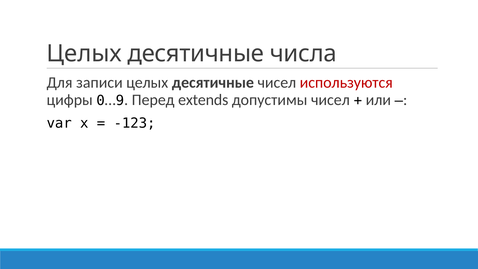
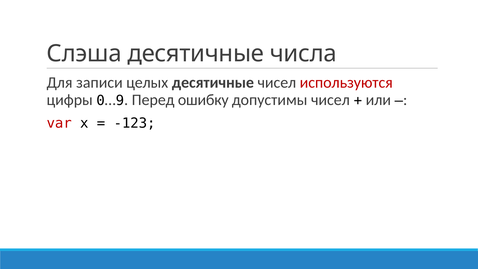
Целых: Целых -> Слэша (84, 54)
extends: extends -> ошибку (203, 100)
var colour: black -> red (59, 123)
